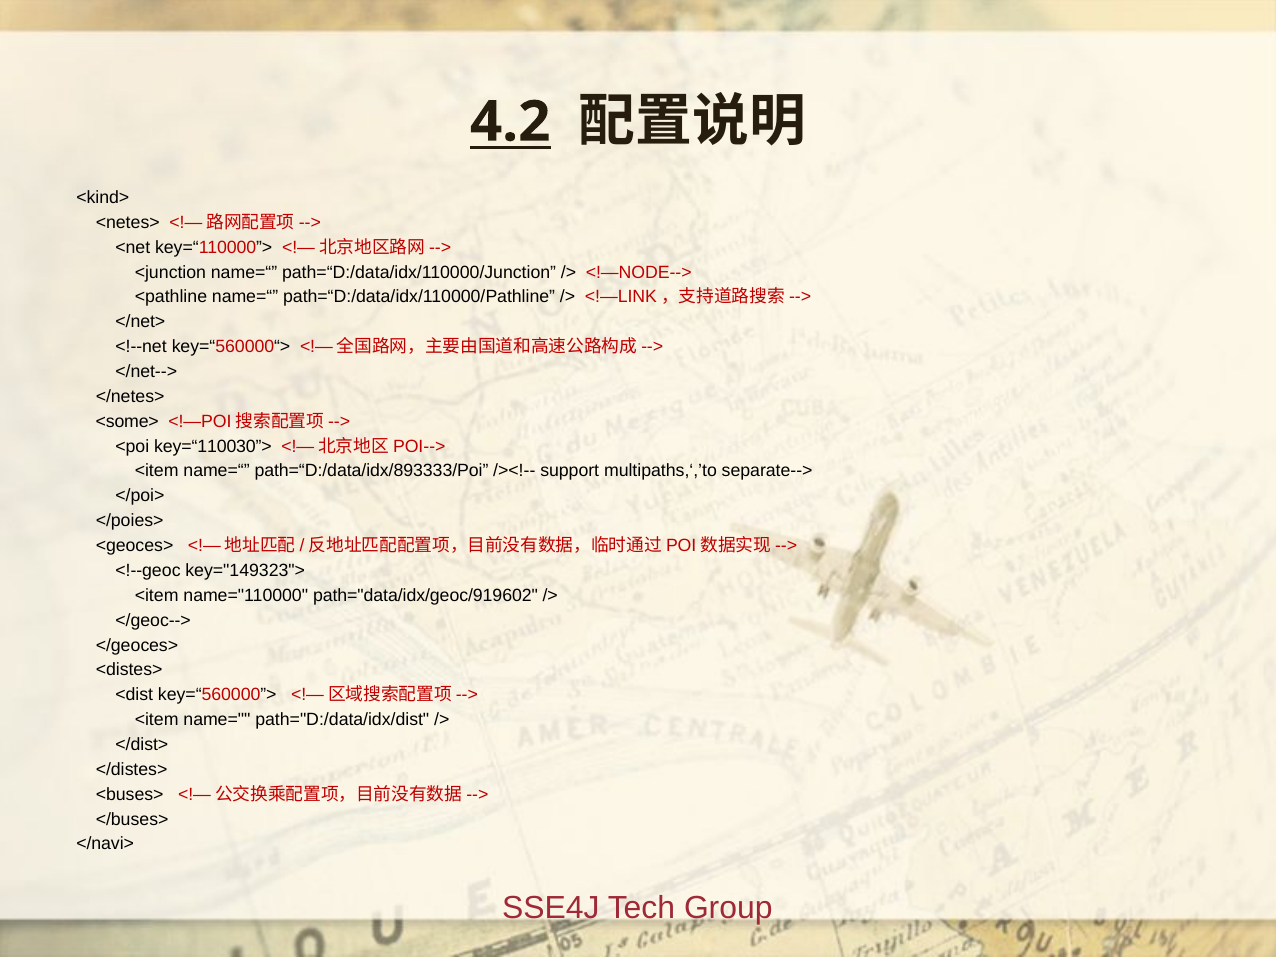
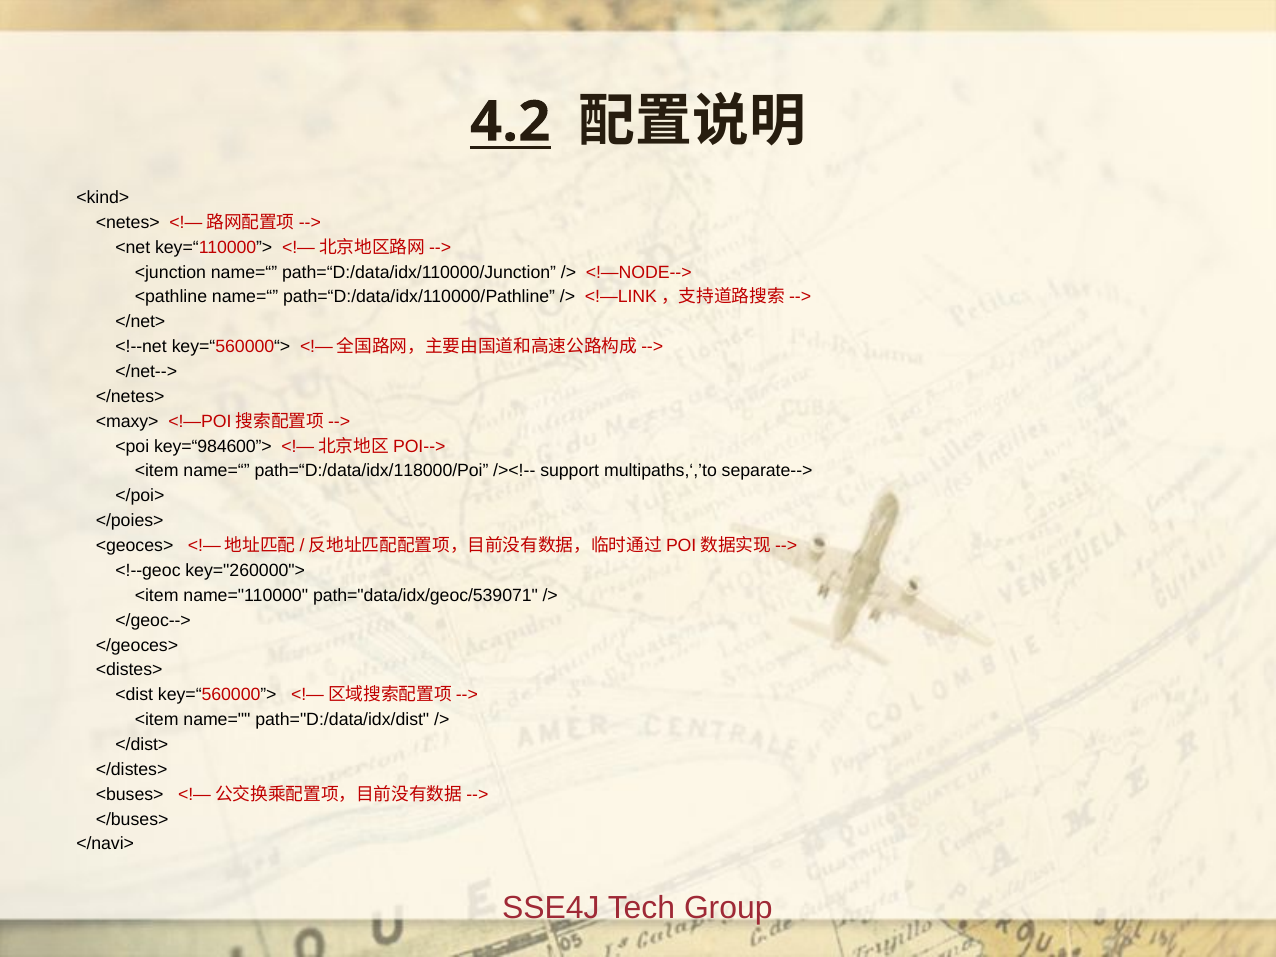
<some>: <some> -> <maxy> (127, 421)
key=“110030”>: key=“110030”> -> key=“984600”> (213, 446)
path=“D:/data/idx/893333/Poi: path=“D:/data/idx/893333/Poi -> path=“D:/data/idx/118000/Poi (371, 471)
key="149323">: key="149323"> -> key="260000"> (245, 571)
path="data/idx/geoc/919602: path="data/idx/geoc/919602 -> path="data/idx/geoc/539071 (425, 595)
